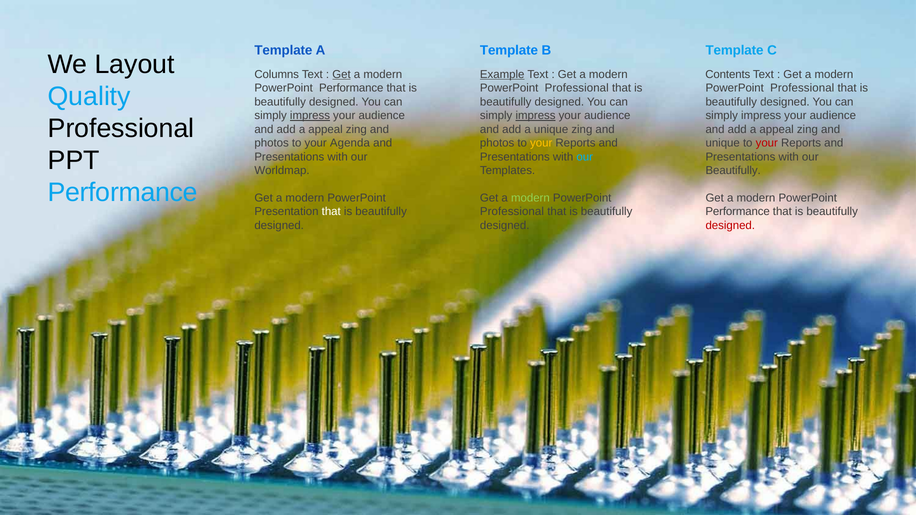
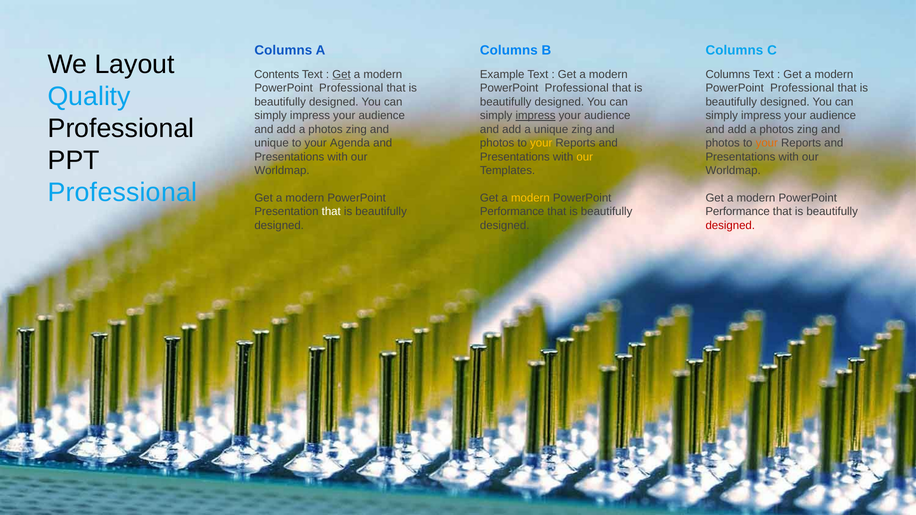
Template: Template -> Columns (283, 50)
Template: Template -> Columns (509, 50)
Template: Template -> Columns (734, 50)
Columns: Columns -> Contents (277, 74)
Example underline: present -> none (502, 74)
Contents: Contents -> Columns (728, 74)
Performance: Performance -> Professional (351, 88)
impress underline: present -> none (310, 116)
appeal: appeal -> photos (326, 129)
appeal: appeal -> photos (777, 129)
photos: photos -> unique (272, 143)
unique: unique -> photos (723, 143)
your colour: red -> orange (767, 143)
our colour: light blue -> yellow (585, 157)
Beautifully: Beautifully -> Worldmap (733, 171)
Performance: Performance -> Professional (122, 193)
modern colour: light green -> yellow (530, 198)
Professional: Professional -> Performance (512, 212)
